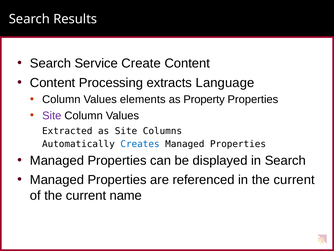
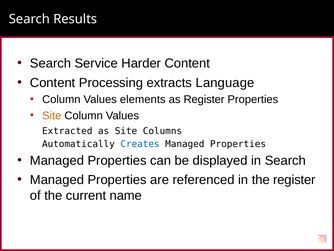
Create: Create -> Harder (141, 63)
as Property: Property -> Register (204, 99)
Site colour: purple -> orange (52, 115)
in the current: current -> register (294, 179)
